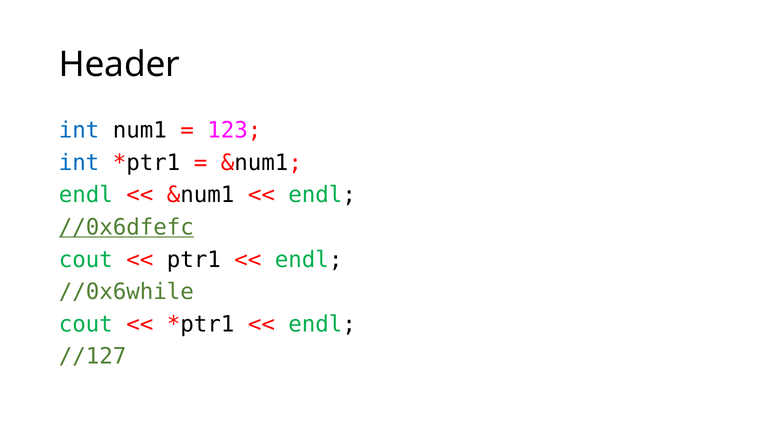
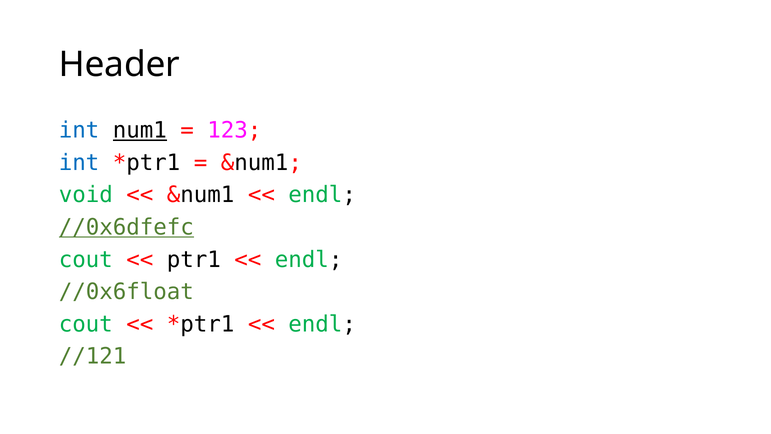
num1 underline: none -> present (140, 130)
endl: endl -> void (86, 195)
//0x6while: //0x6while -> //0x6float (126, 292)
//127: //127 -> //121 (93, 356)
